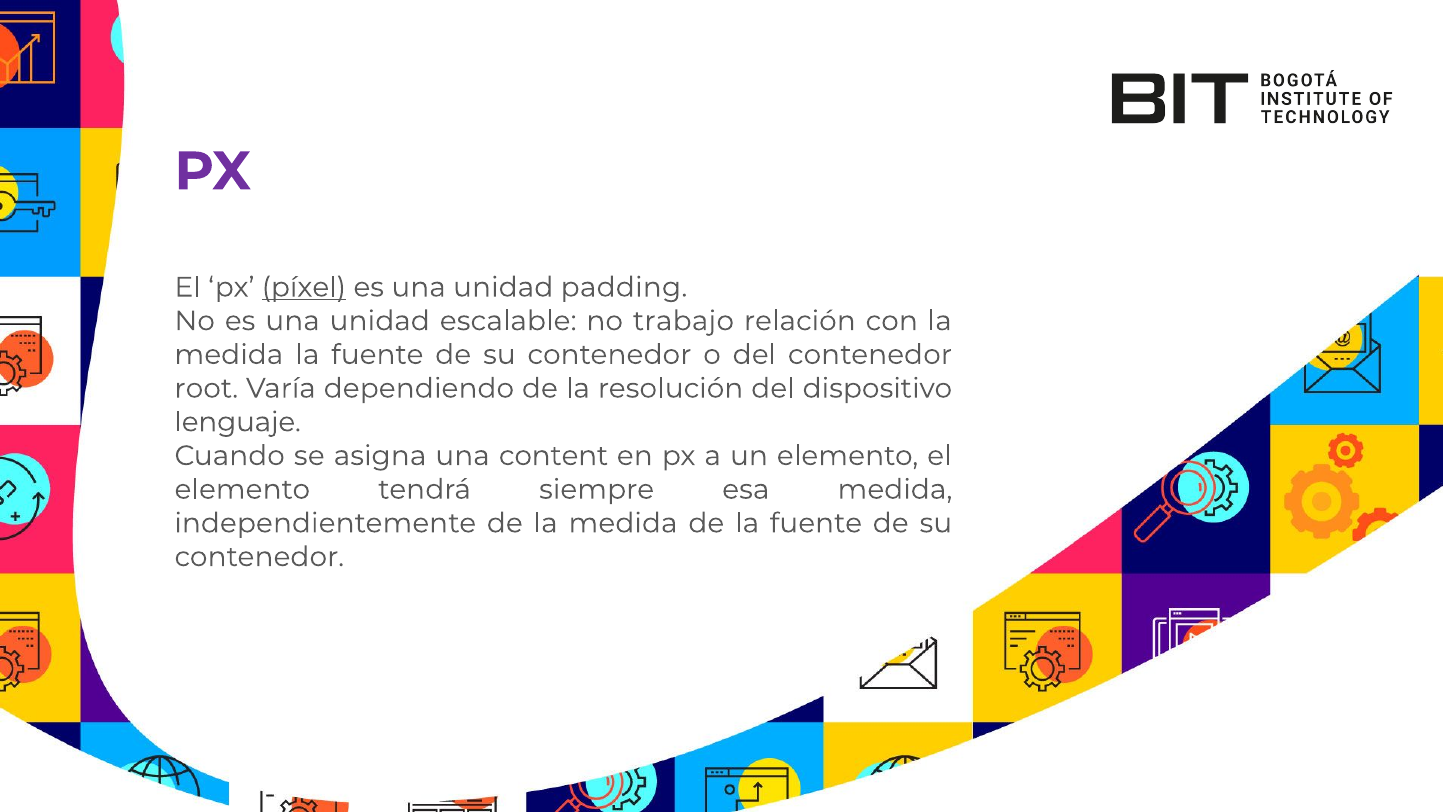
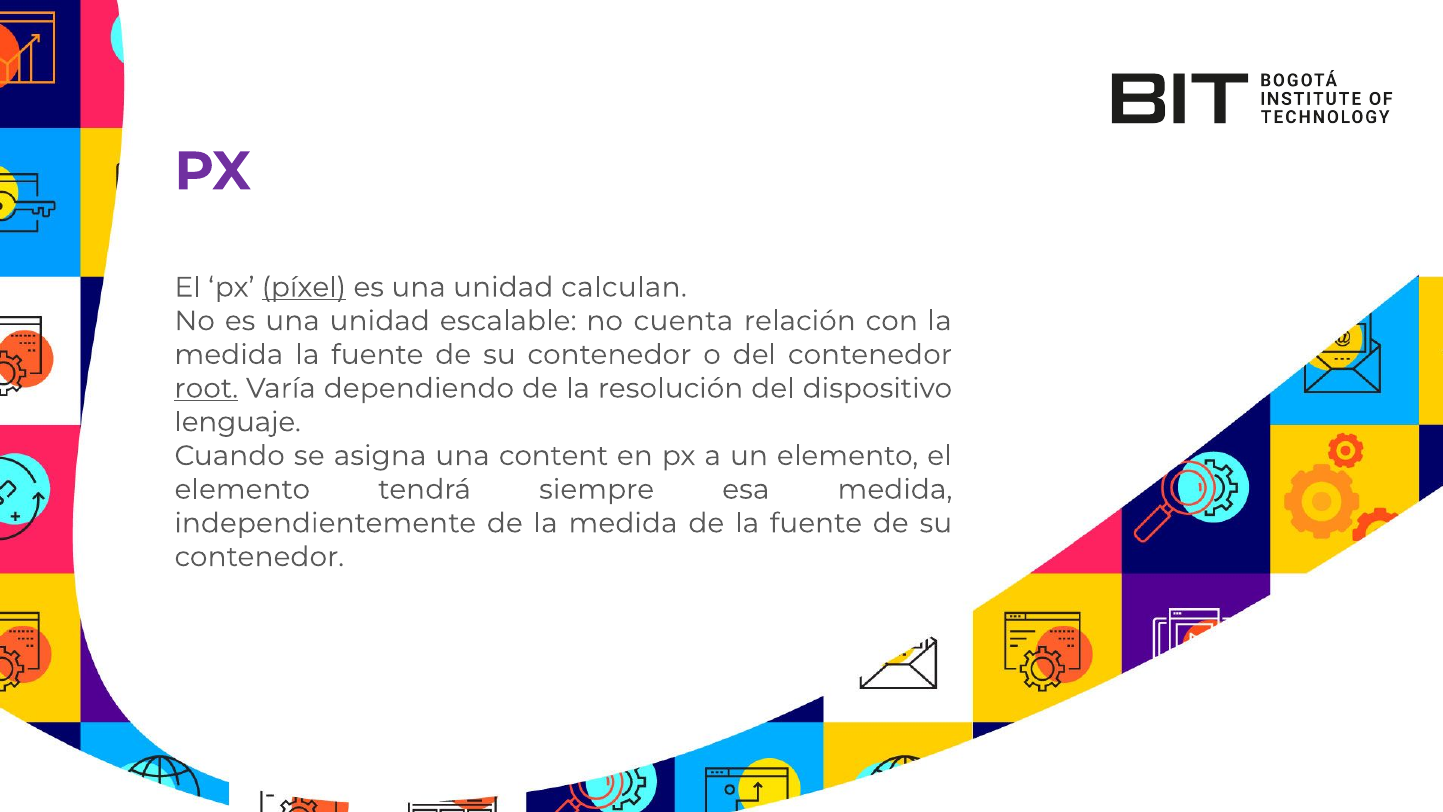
padding: padding -> calculan (624, 287)
trabajo: trabajo -> cuenta (683, 321)
root underline: none -> present (206, 388)
